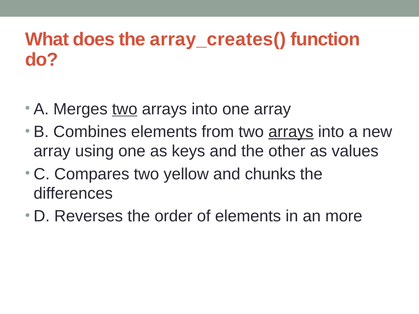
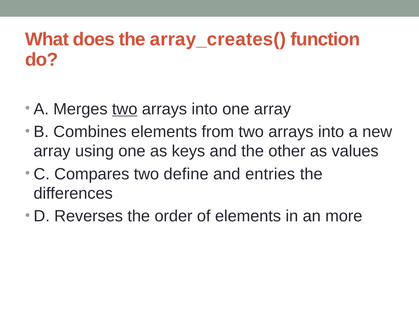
arrays underline: present -> none (291, 132)
yellow: yellow -> define (186, 174)
chunks: chunks -> entries (270, 174)
